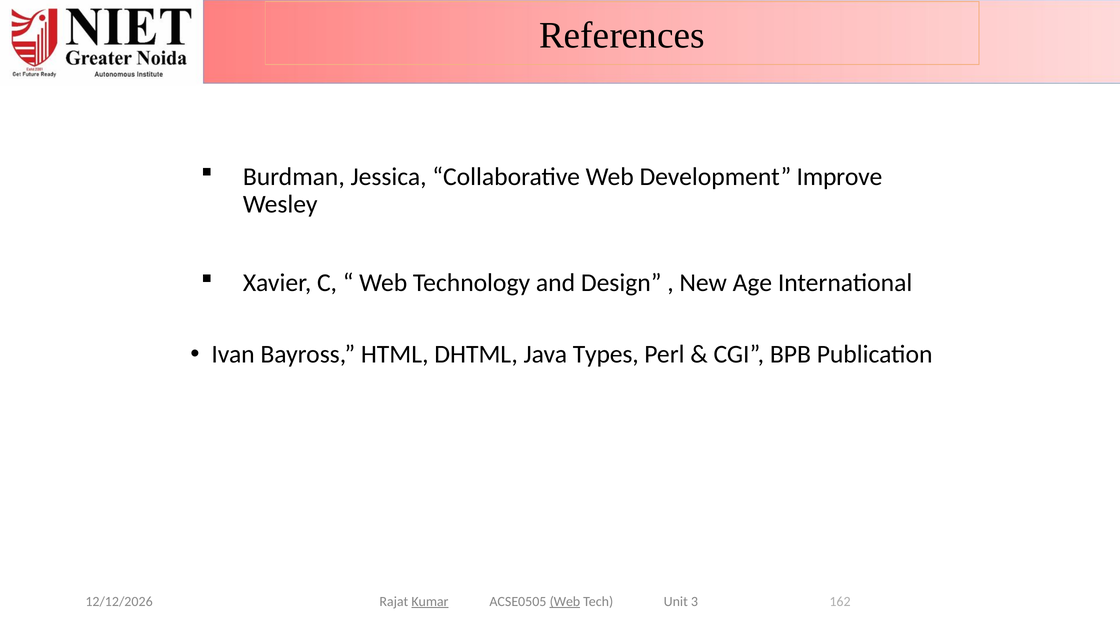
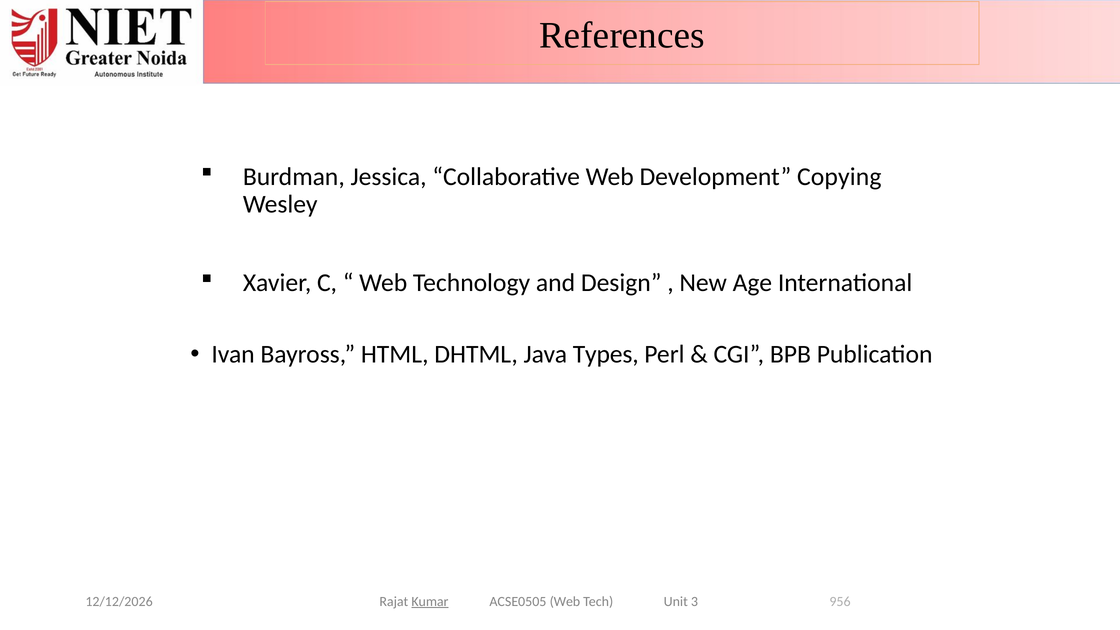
Improve: Improve -> Copying (839, 177)
Web underline: present -> none (565, 602)
162: 162 -> 956 (840, 602)
